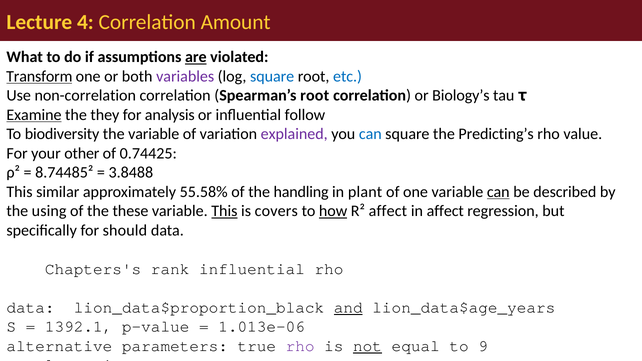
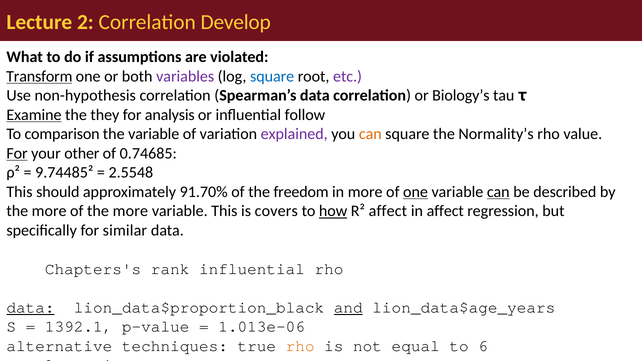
4: 4 -> 2 (85, 22)
Amount: Amount -> Develop (236, 22)
are underline: present -> none (196, 57)
etc colour: blue -> purple (347, 76)
non-correlation: non-correlation -> non-hypothesis (85, 96)
Spearman’s root: root -> data (315, 96)
biodiversity: biodiversity -> comparison (62, 134)
can colour: blue -> orange (370, 134)
Predicting’s: Predicting’s -> Normality’s (496, 134)
For underline: none -> present (17, 153)
0.74425: 0.74425 -> 0.74685 (148, 153)
8.74485²: 8.74485² -> 9.74485² (64, 173)
3.8488: 3.8488 -> 2.5548 (131, 173)
similar: similar -> should (58, 192)
55.58%: 55.58% -> 91.70% (204, 192)
handling: handling -> freedom (301, 192)
in plant: plant -> more (365, 192)
one underline: none -> present (416, 192)
using: using -> more (49, 211)
of the these: these -> more (130, 211)
This underline: present -> none (224, 211)
should: should -> similar (125, 230)
data underline: none -> present (30, 307)
parameters: parameters -> techniques (175, 346)
rho colour: purple -> orange (300, 346)
not underline: present -> none (368, 346)
9: 9 -> 6 (483, 346)
